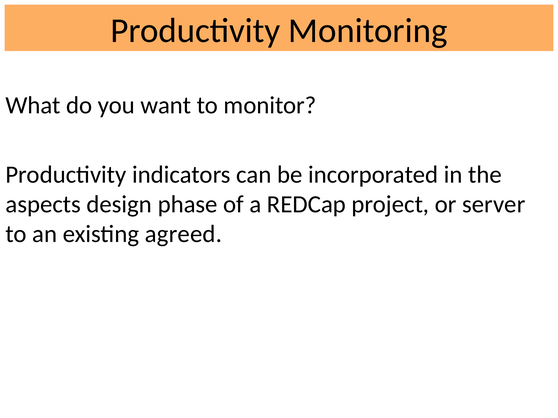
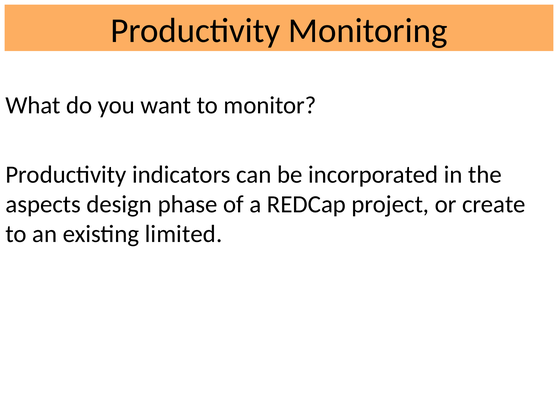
server: server -> create (494, 205)
agreed: agreed -> limited (184, 234)
